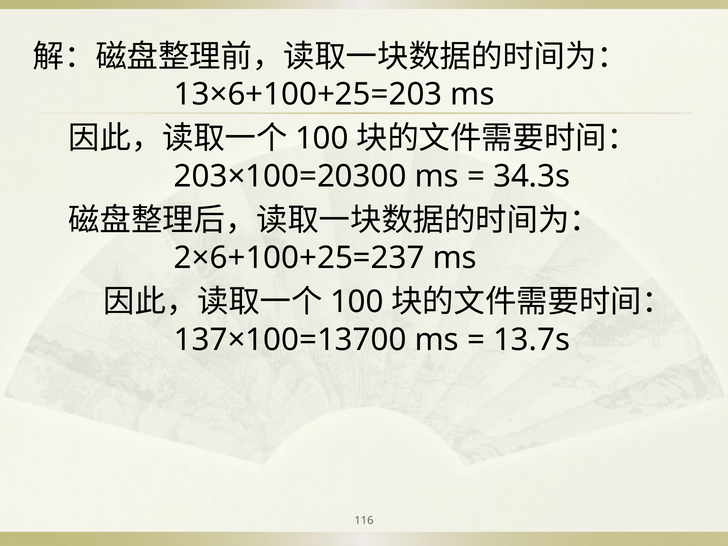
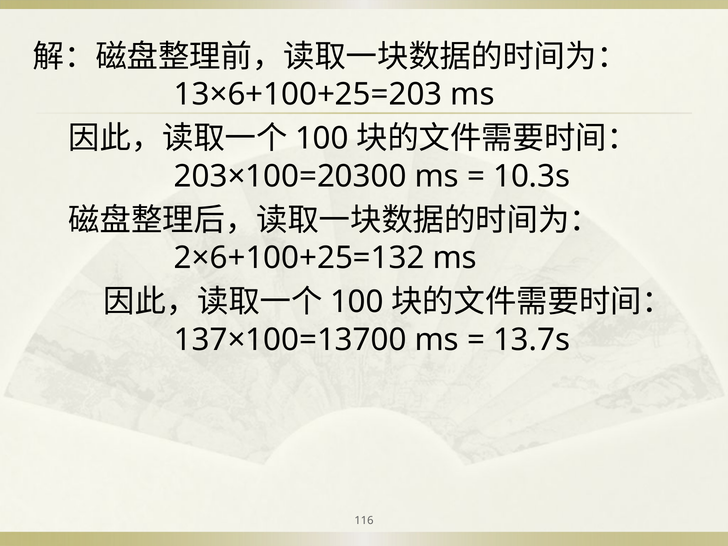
34.3s: 34.3s -> 10.3s (532, 176)
2×6+100+25=237: 2×6+100+25=237 -> 2×6+100+25=132 (299, 258)
